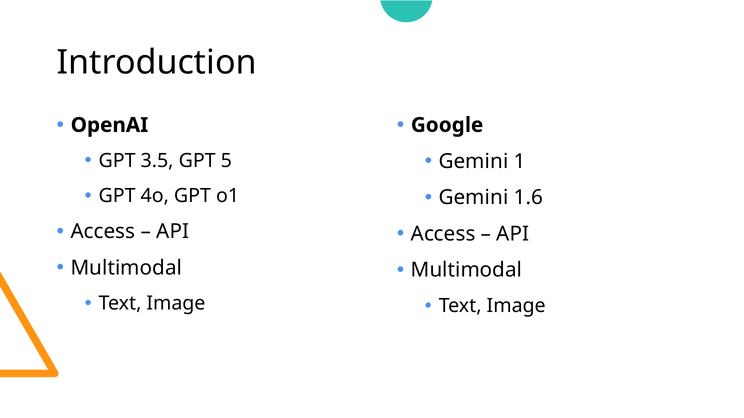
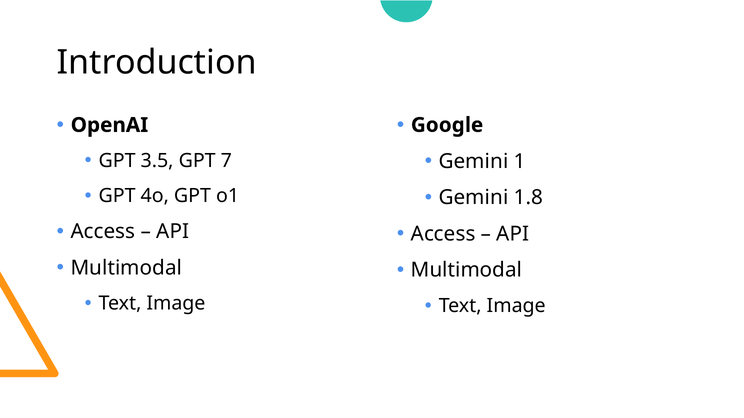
5: 5 -> 7 (226, 161)
1.6: 1.6 -> 1.8 (528, 198)
